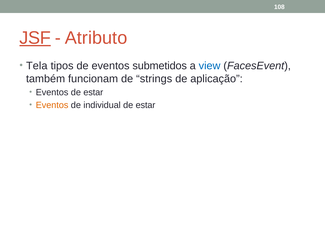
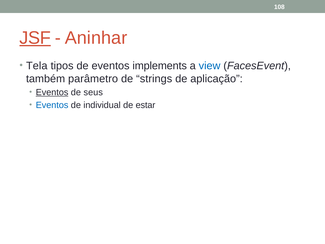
Atributo: Atributo -> Aninhar (96, 38)
submetidos: submetidos -> implements (160, 66)
funcionam: funcionam -> parâmetro (93, 79)
Eventos underline: none -> present (52, 92)
estar: estar -> seus (93, 92)
Eventos colour: orange -> blue (52, 105)
